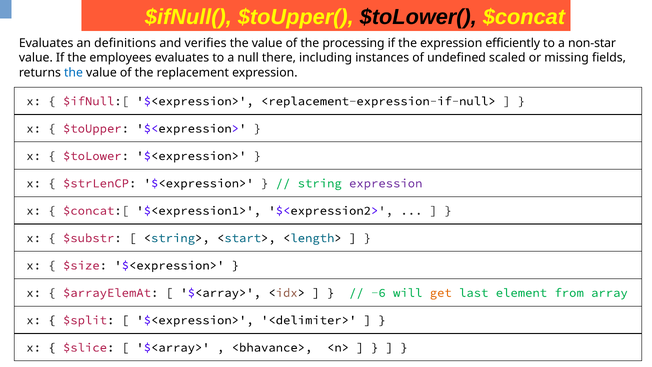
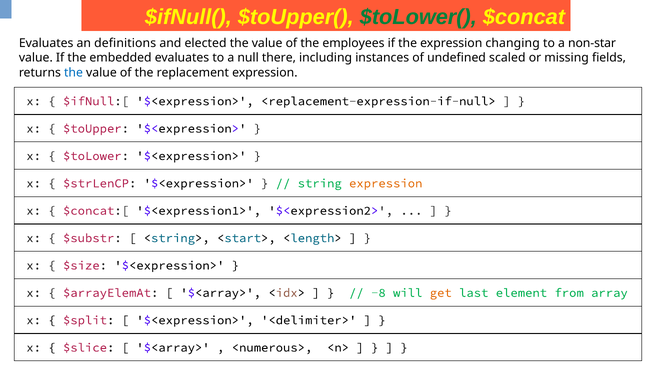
$toLower( colour: black -> green (418, 17)
verifies: verifies -> elected (206, 43)
processing: processing -> employees (353, 43)
efficiently: efficiently -> changing (513, 43)
employees: employees -> embedded (121, 58)
expression colour: purple -> orange (386, 183)
-6: -6 -> -8 (378, 293)
<bhavance>: <bhavance> -> <numerous> (272, 347)
